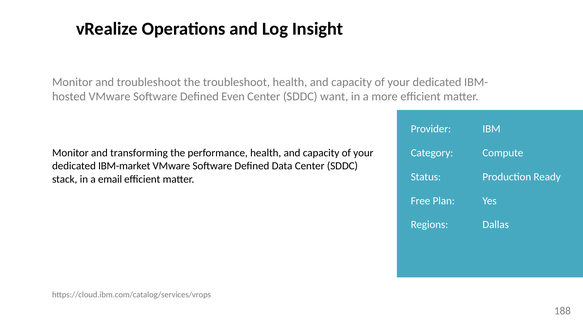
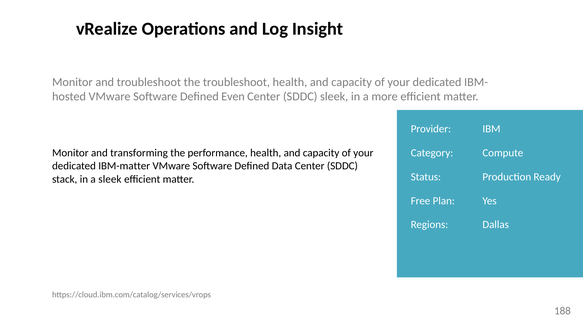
SDDC want: want -> sleek (334, 97)
IBM-market: IBM-market -> IBM-matter (124, 166)
a email: email -> sleek (110, 179)
